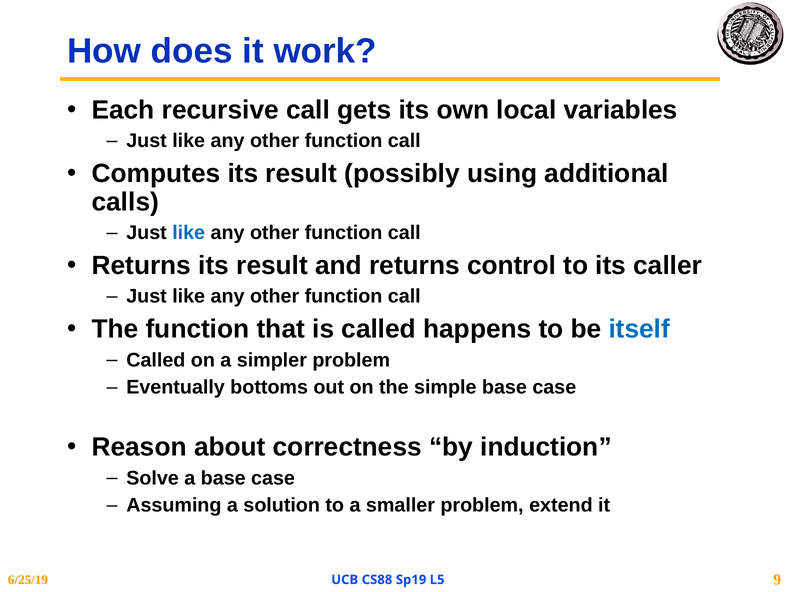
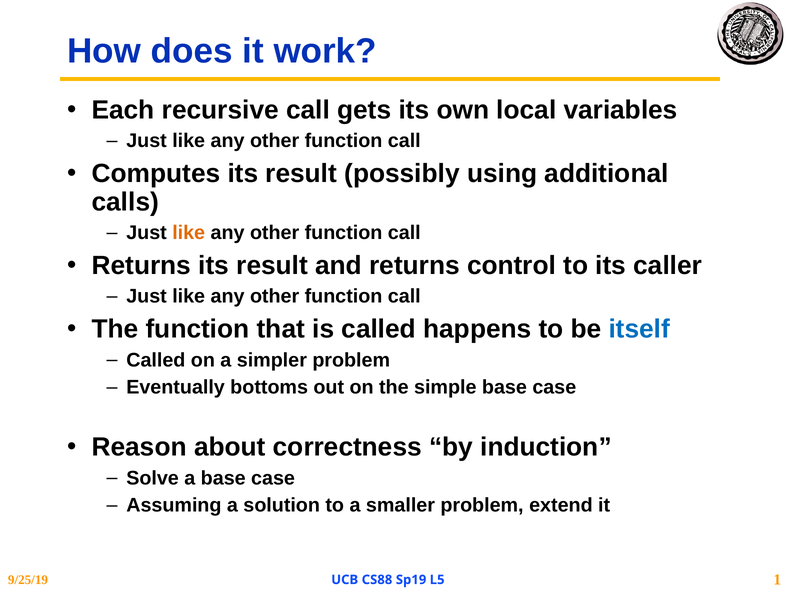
like colour: blue -> orange (189, 233)
6/25/19: 6/25/19 -> 9/25/19 (28, 579)
9: 9 -> 1 (777, 580)
